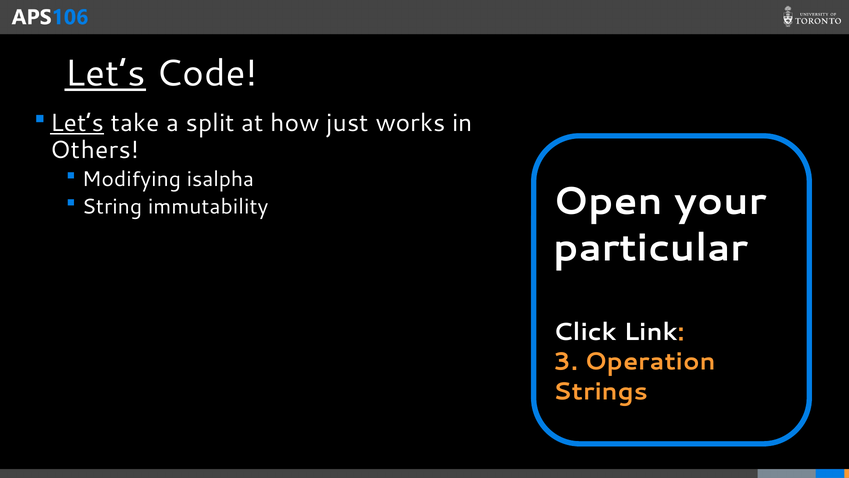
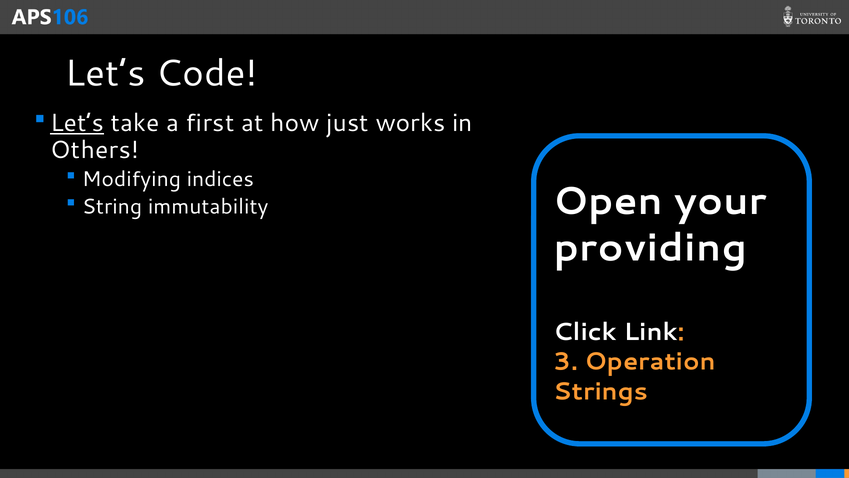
Let’s underline: present -> none (105, 74)
split: split -> first (210, 123)
isalpha: isalpha -> indices (220, 179)
particular: particular -> providing (650, 248)
